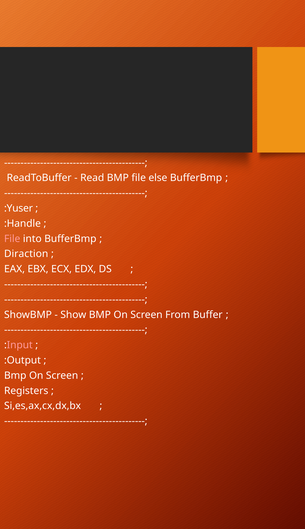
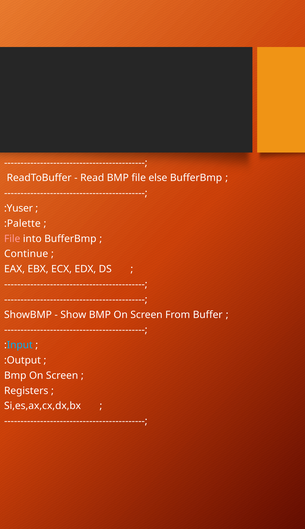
Handle: Handle -> Palette (24, 224)
Diraction: Diraction -> Continue (26, 254)
Input colour: pink -> light blue (20, 346)
